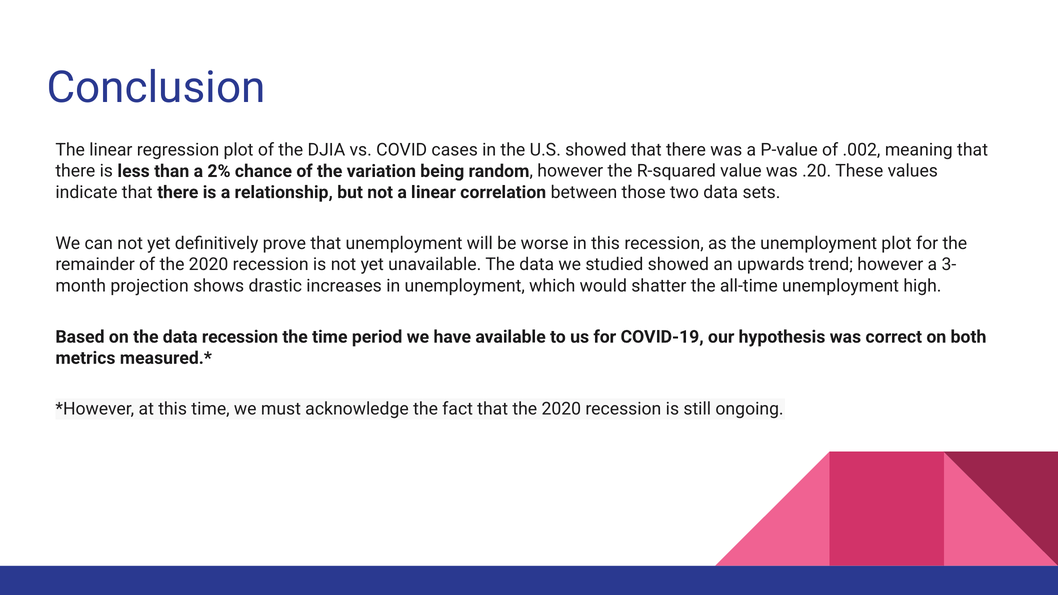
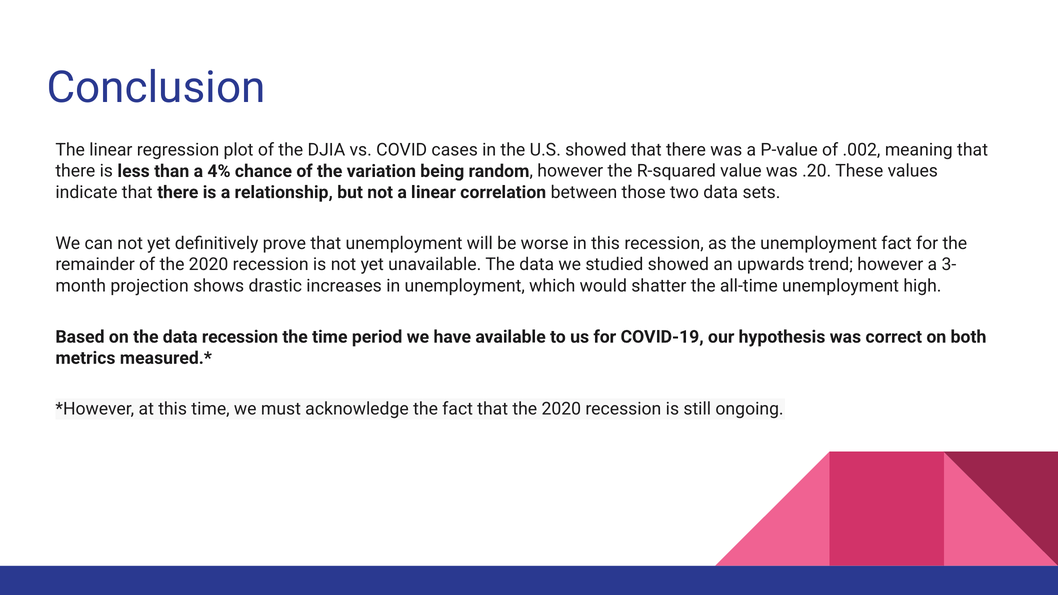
2%: 2% -> 4% (219, 171)
unemployment plot: plot -> fact (897, 243)
